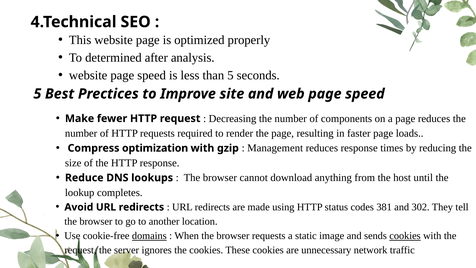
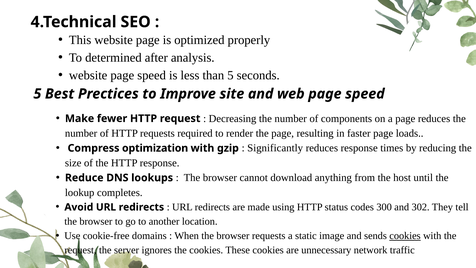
Management: Management -> Significantly (275, 148)
381: 381 -> 300 (384, 207)
domains underline: present -> none (149, 236)
